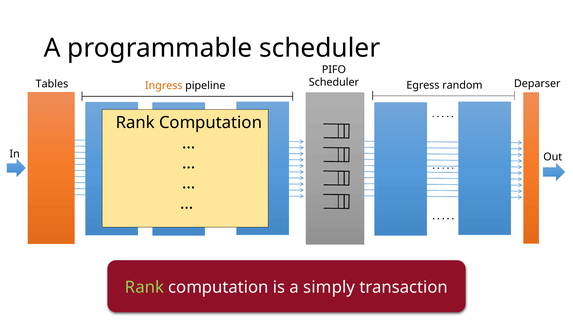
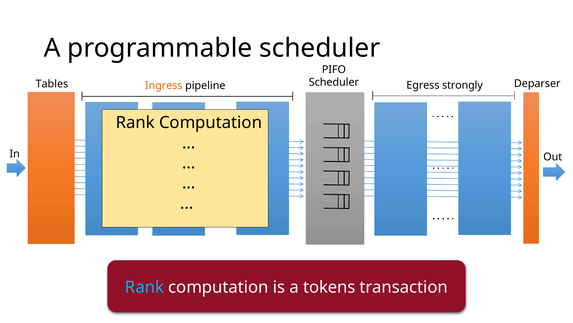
random: random -> strongly (462, 85)
Rank colour: light green -> light blue (144, 287)
simply: simply -> tokens (329, 287)
